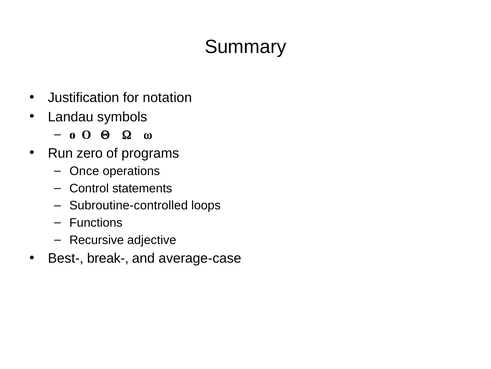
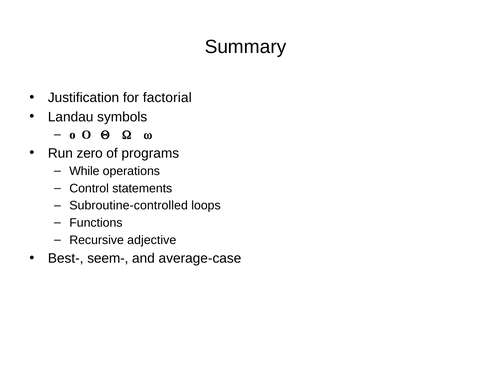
notation: notation -> factorial (167, 98)
Once: Once -> While (84, 171)
break-: break- -> seem- (108, 258)
